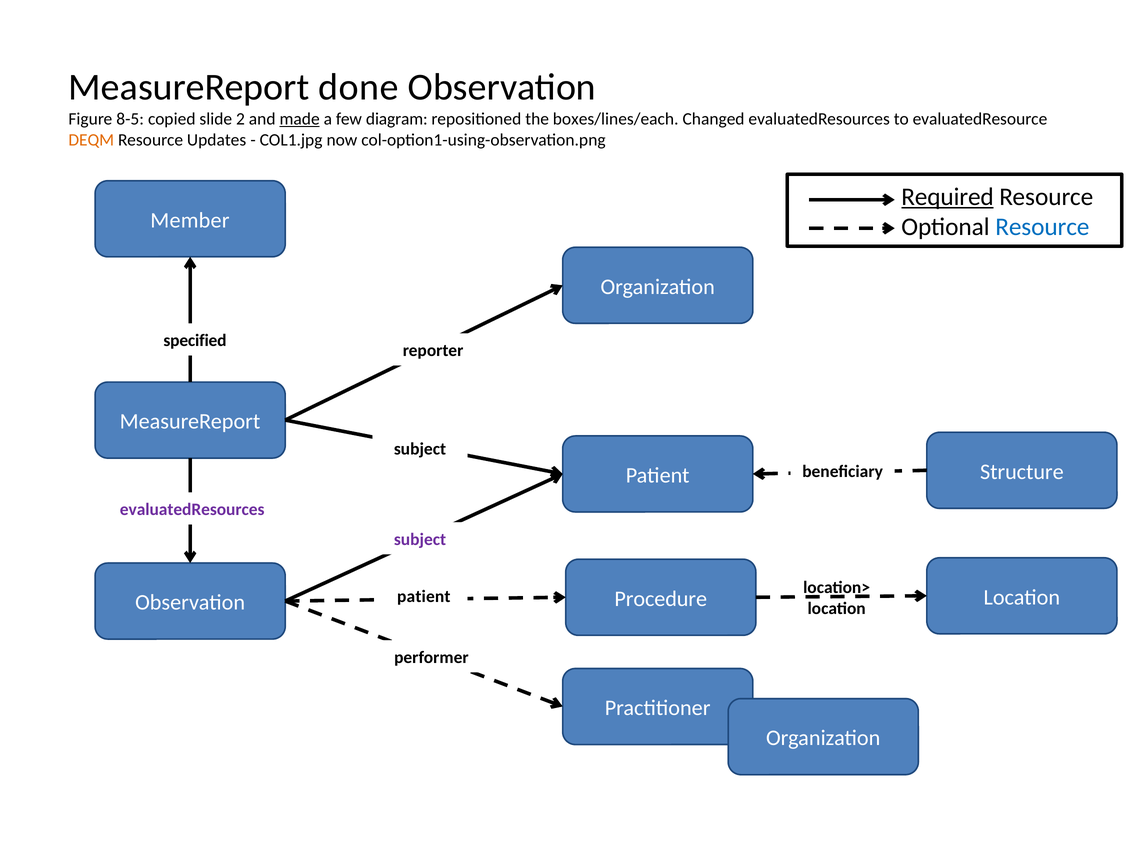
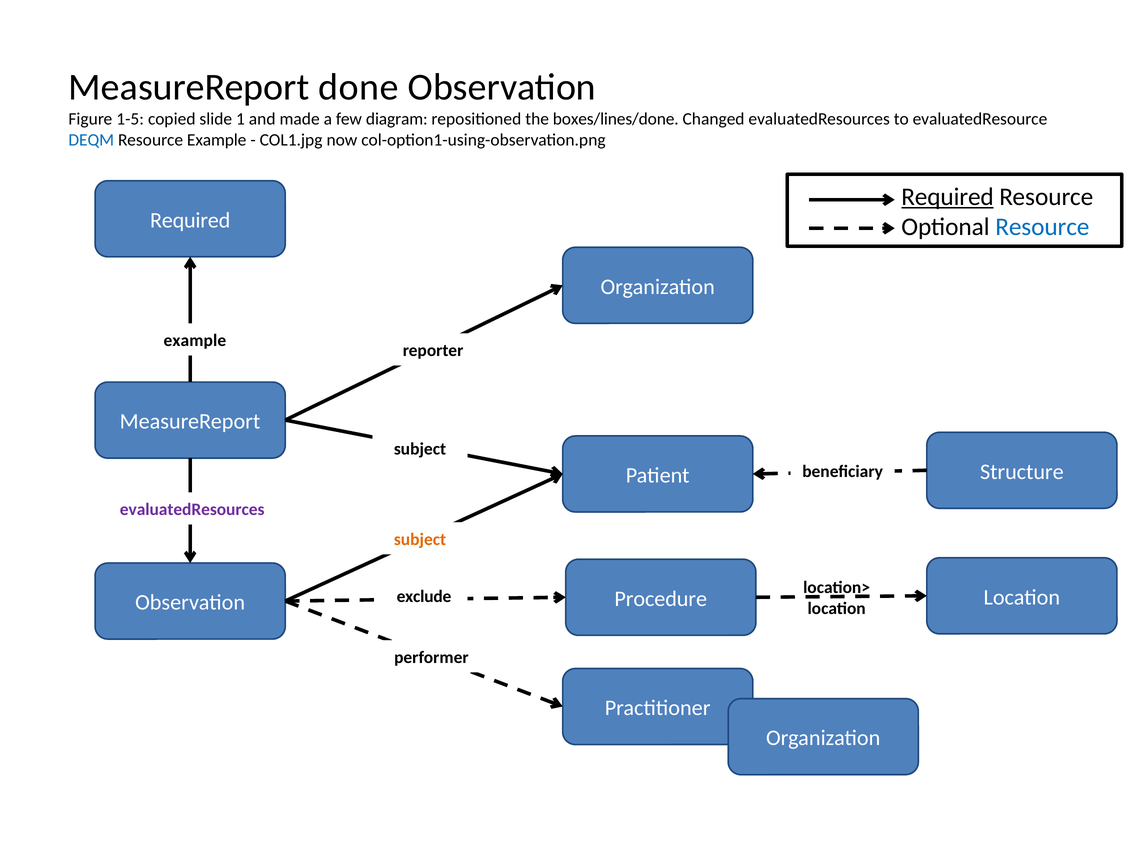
8-5: 8-5 -> 1-5 (130, 119)
2: 2 -> 1 (241, 119)
made underline: present -> none (300, 119)
boxes/lines/each: boxes/lines/each -> boxes/lines/done (616, 119)
DEQM colour: orange -> blue (91, 140)
Resource Updates: Updates -> Example (217, 140)
Member: Member -> Required (190, 220)
specified: specified -> example (195, 341)
subject colour: purple -> orange (420, 539)
patient: patient -> exclude (424, 597)
